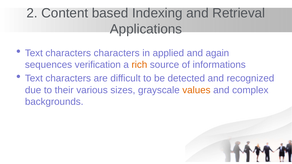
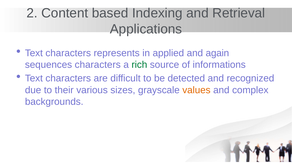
characters characters: characters -> represents (117, 53)
sequences verification: verification -> characters (98, 65)
rich colour: orange -> green (139, 65)
